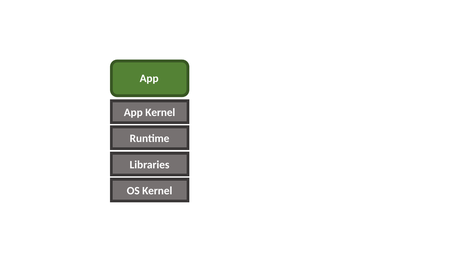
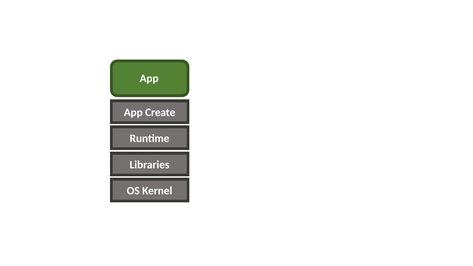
App Kernel: Kernel -> Create (160, 112)
